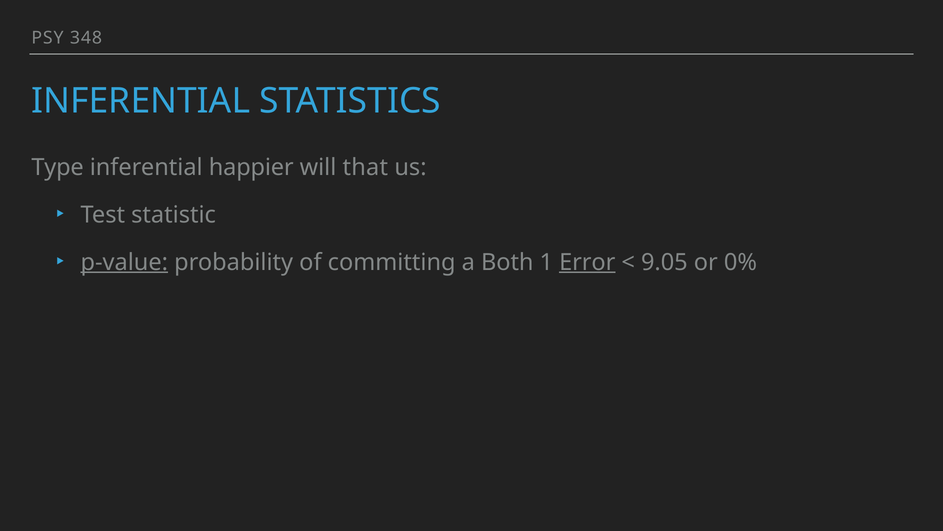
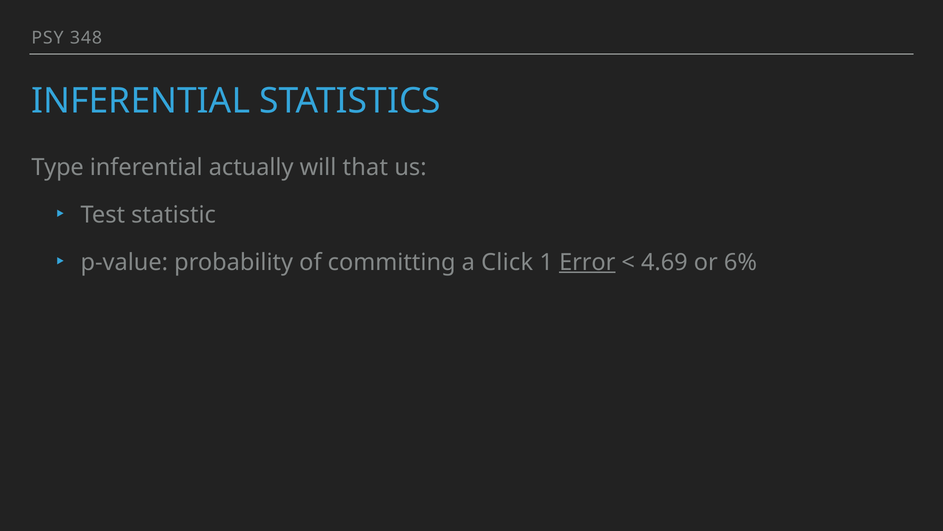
happier: happier -> actually (251, 167)
p-value underline: present -> none (124, 262)
Both: Both -> Click (507, 262)
9.05: 9.05 -> 4.69 (664, 262)
0%: 0% -> 6% (740, 262)
